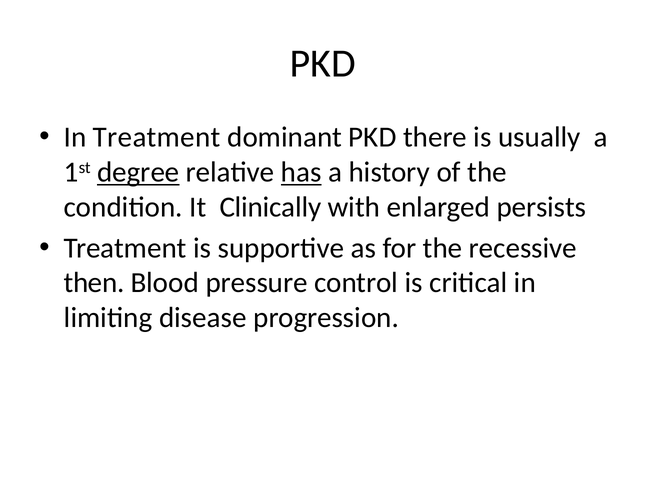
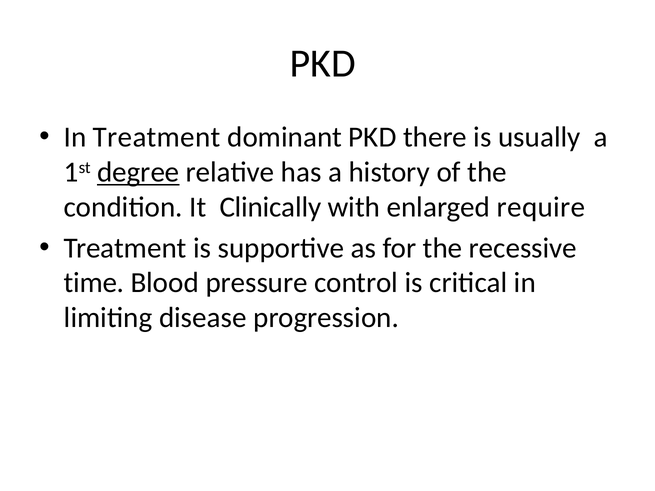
has underline: present -> none (301, 172)
persists: persists -> require (541, 207)
then: then -> time (94, 283)
